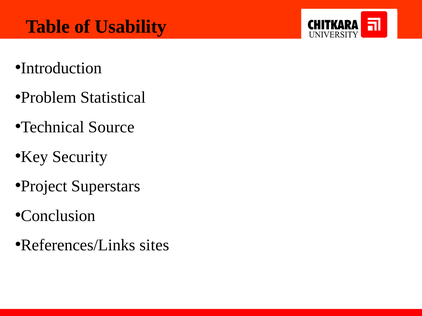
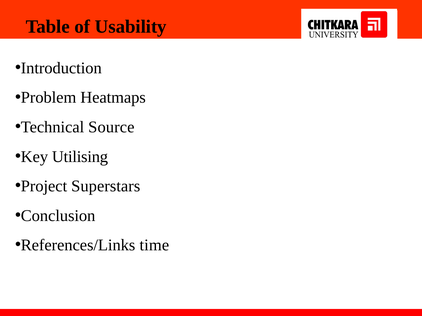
Statistical: Statistical -> Heatmaps (113, 98)
Security: Security -> Utilising (80, 157)
sites: sites -> time (154, 246)
